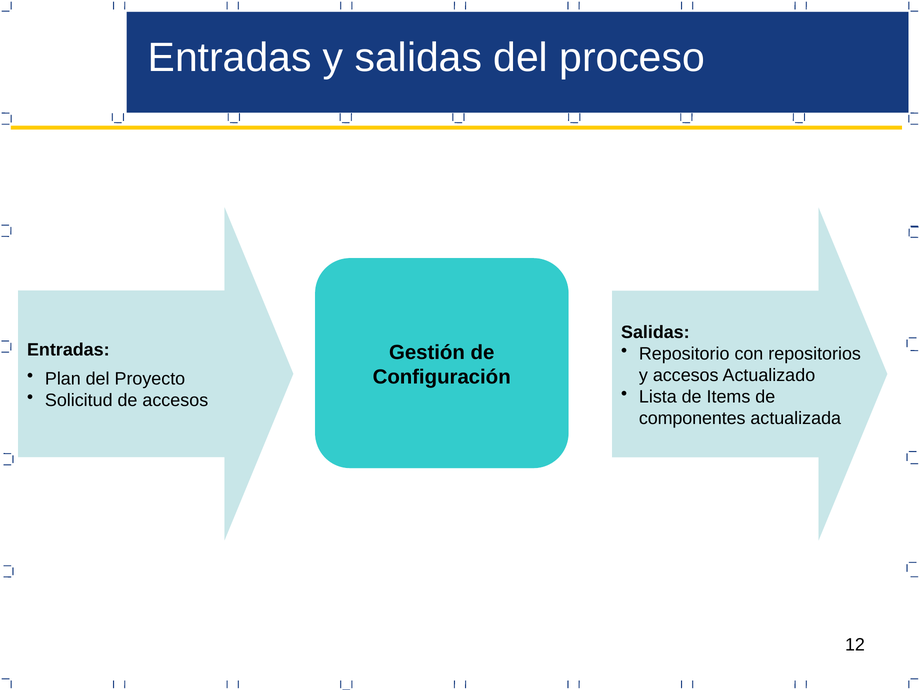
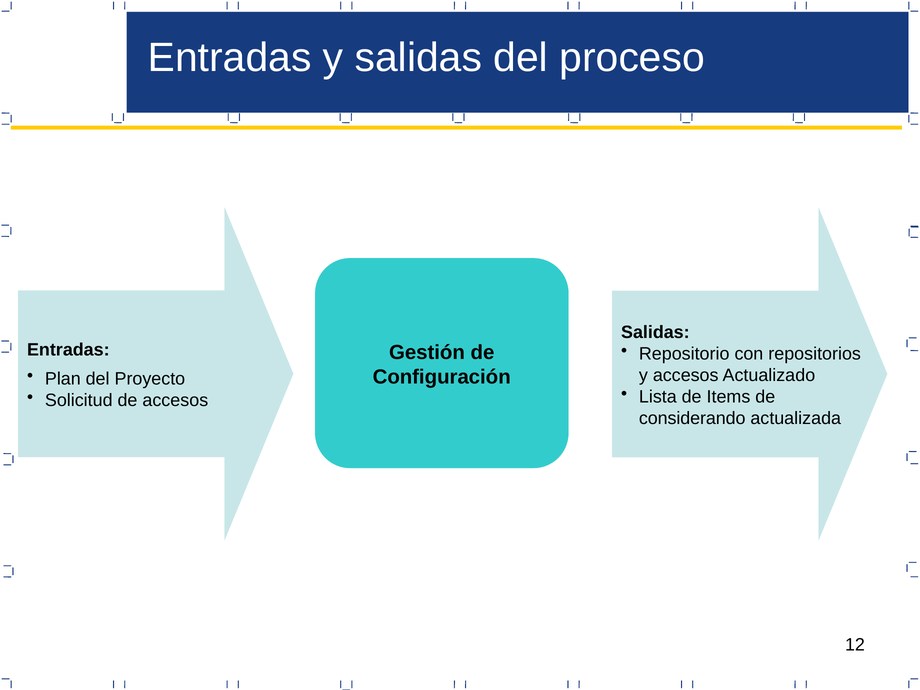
componentes: componentes -> considerando (692, 418)
